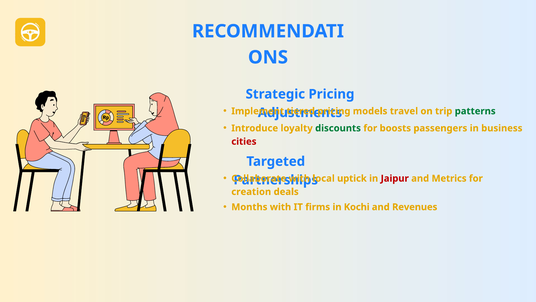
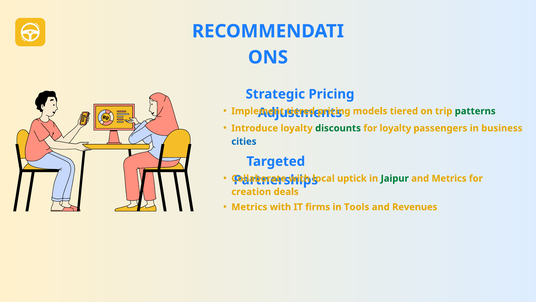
models travel: travel -> tiered (404, 111)
for boosts: boosts -> loyalty (395, 128)
cities colour: red -> blue (244, 141)
Jaipur colour: red -> green (395, 178)
Months: Months -> Metrics (249, 207)
Kochi: Kochi -> Tools (357, 207)
